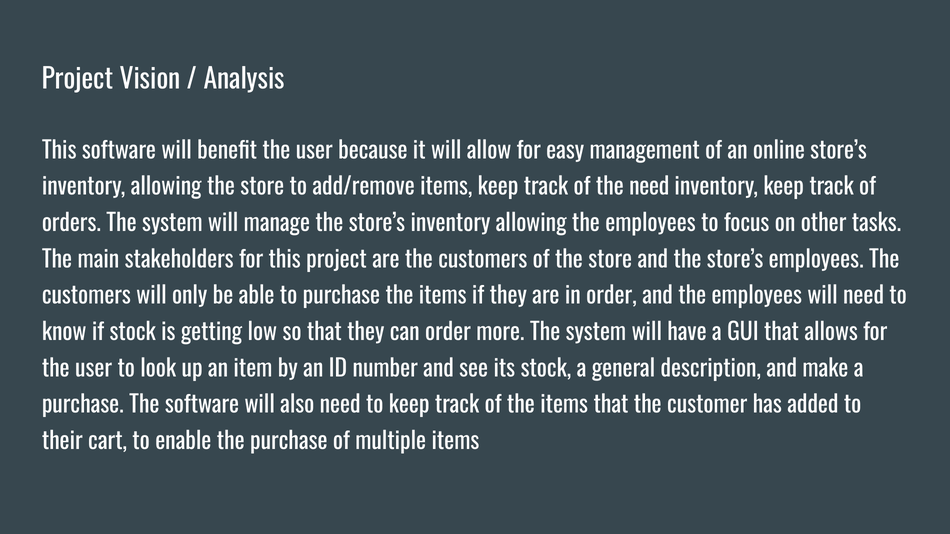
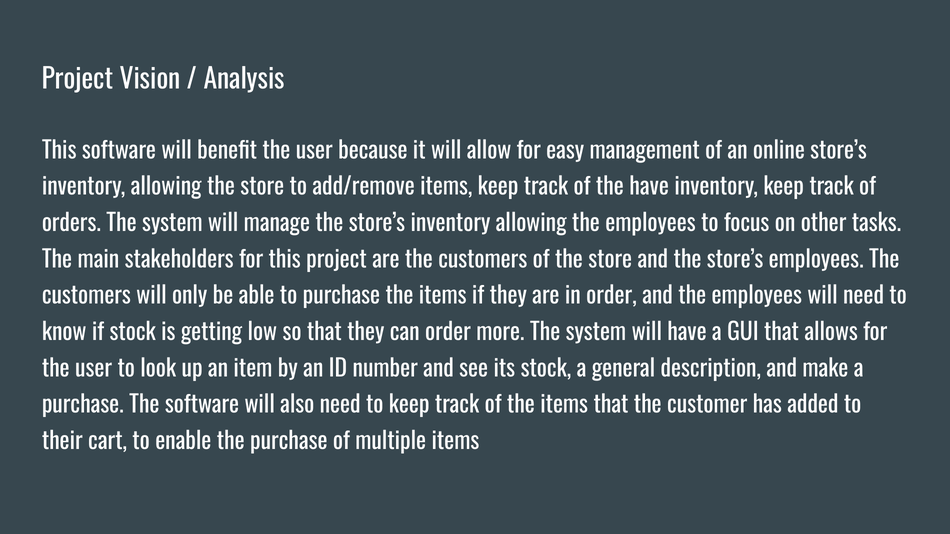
the need: need -> have (649, 187)
